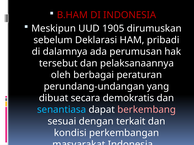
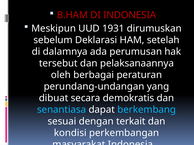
1905: 1905 -> 1931 (113, 29)
pribadi: pribadi -> setelah (163, 40)
berkembang colour: pink -> light blue (147, 110)
